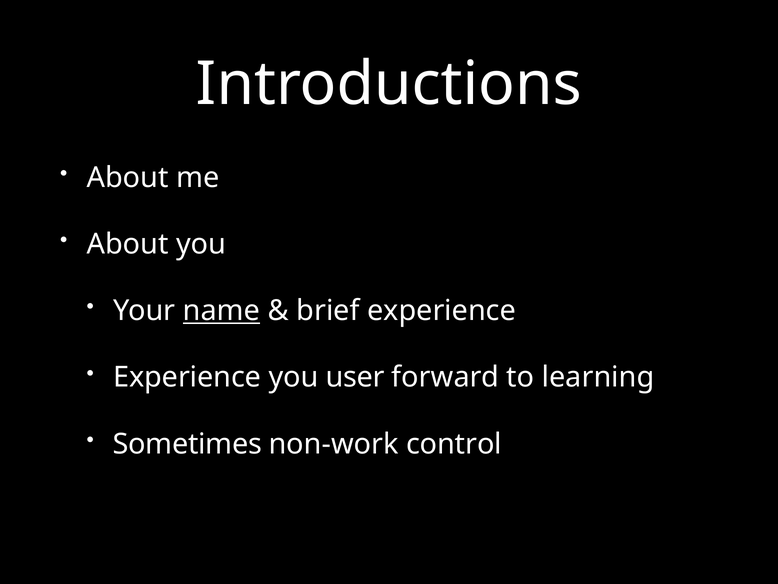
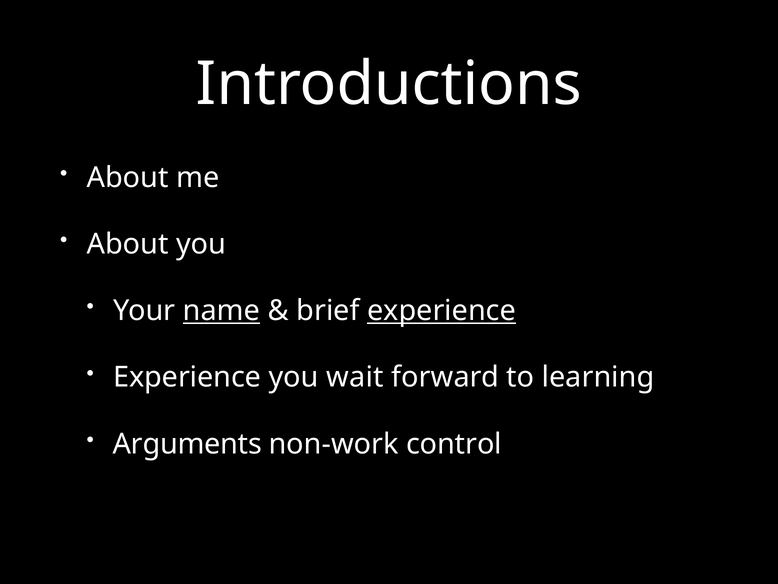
experience underline: none -> present (442, 311)
user: user -> wait (355, 377)
Sometimes: Sometimes -> Arguments (187, 444)
